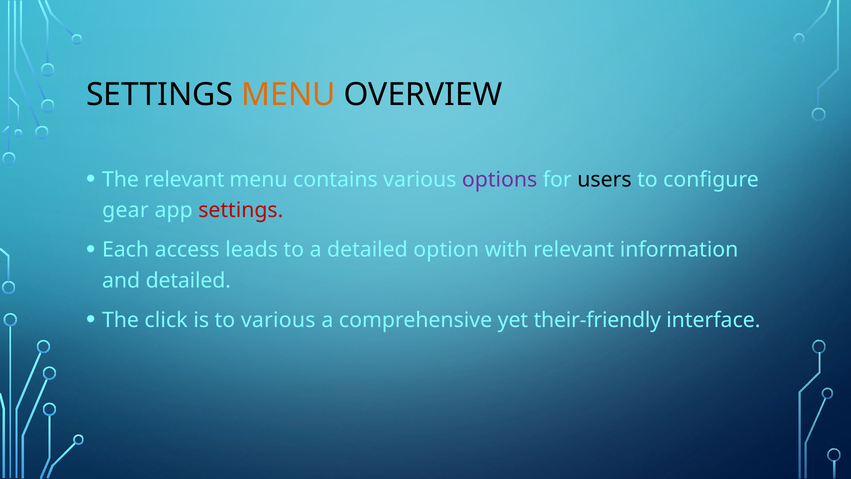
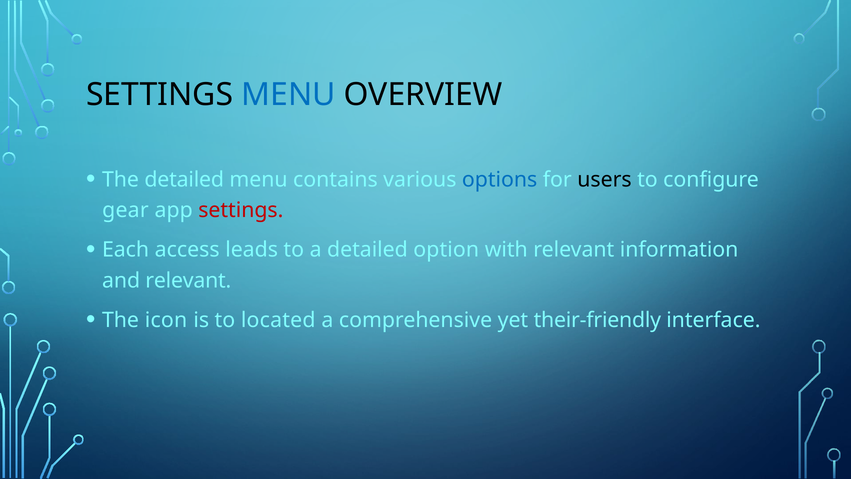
MENU colour: orange -> blue (288, 95)
The relevant: relevant -> detailed (184, 180)
options colour: purple -> blue (500, 180)
and detailed: detailed -> relevant (188, 280)
click: click -> icon (166, 320)
to various: various -> located (278, 320)
